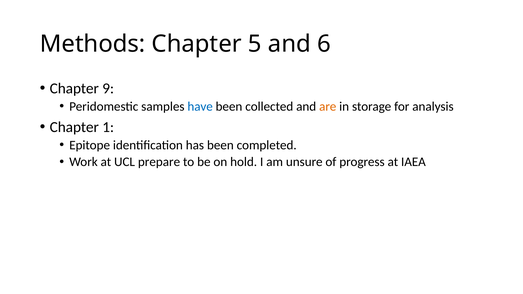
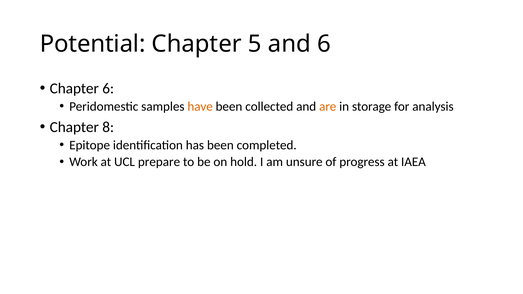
Methods: Methods -> Potential (93, 44)
Chapter 9: 9 -> 6 (108, 88)
have colour: blue -> orange (200, 106)
1: 1 -> 8 (108, 127)
